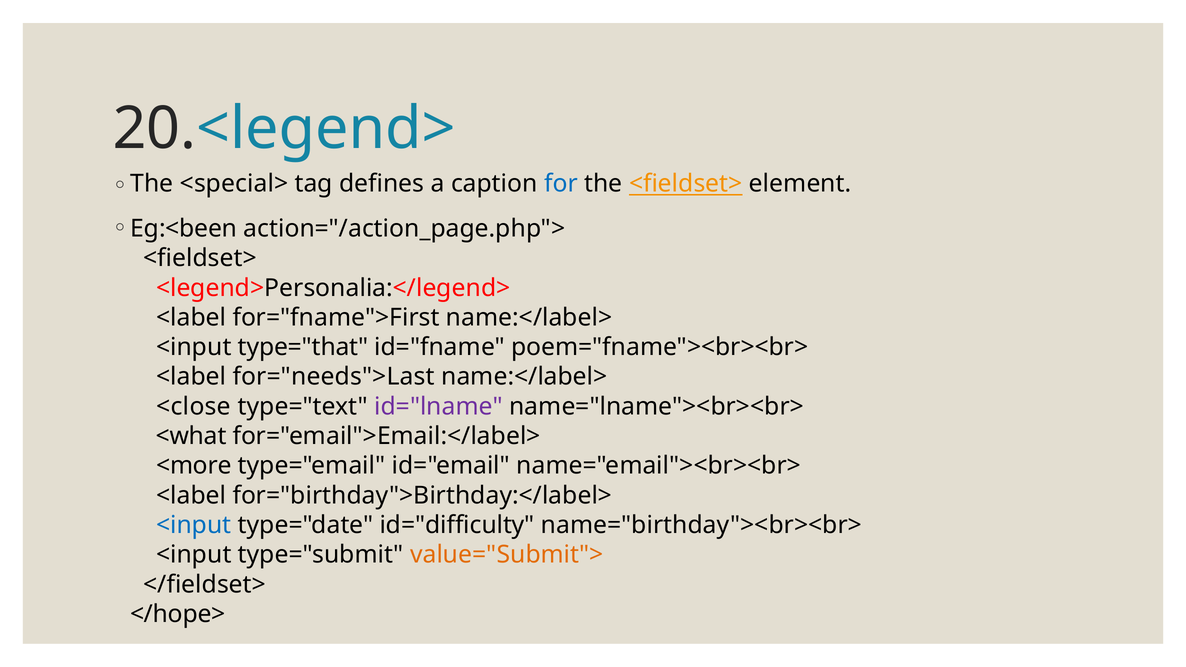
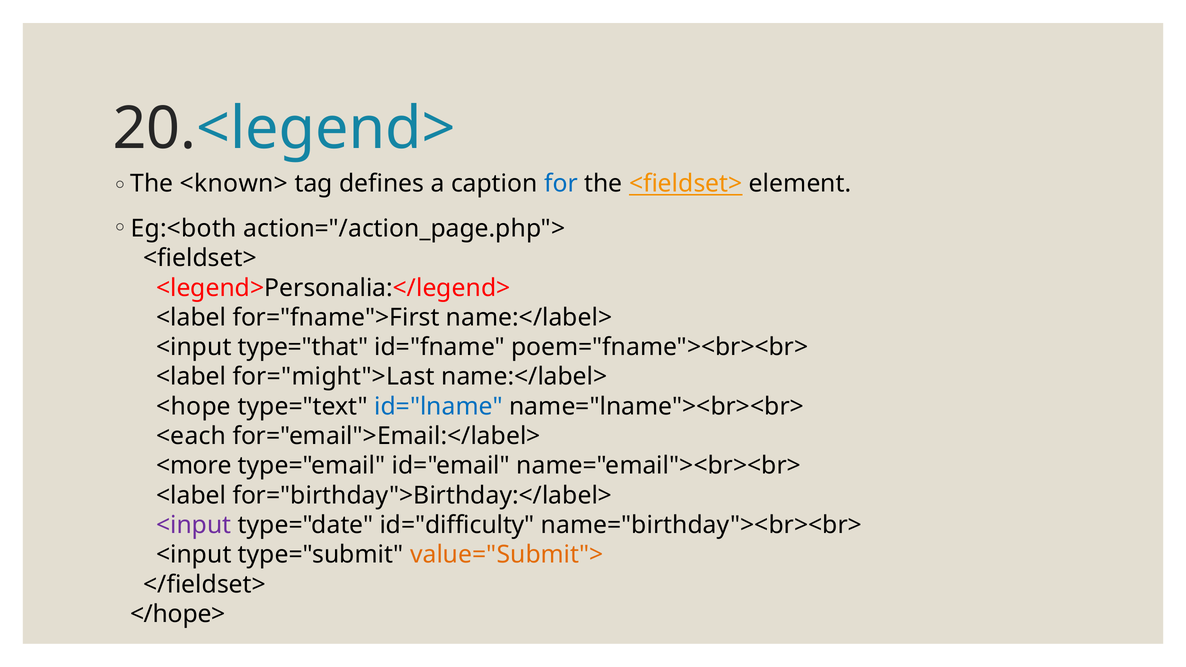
<special>: <special> -> <known> (234, 184)
Eg:<been: Eg:<been -> Eg:<both (184, 229)
for="needs">Last: for="needs">Last -> for="might">Last (334, 377)
<close: <close -> <hope (194, 407)
id="lname colour: purple -> blue (439, 407)
<what: <what -> <each (191, 436)
<input colour: blue -> purple (194, 525)
